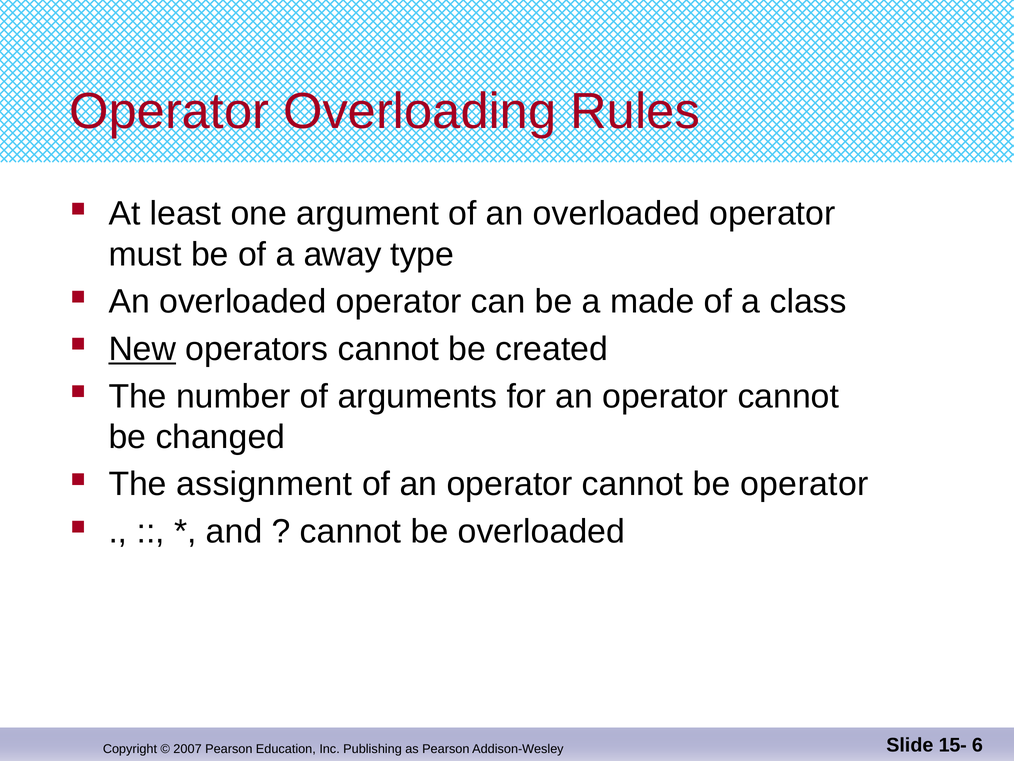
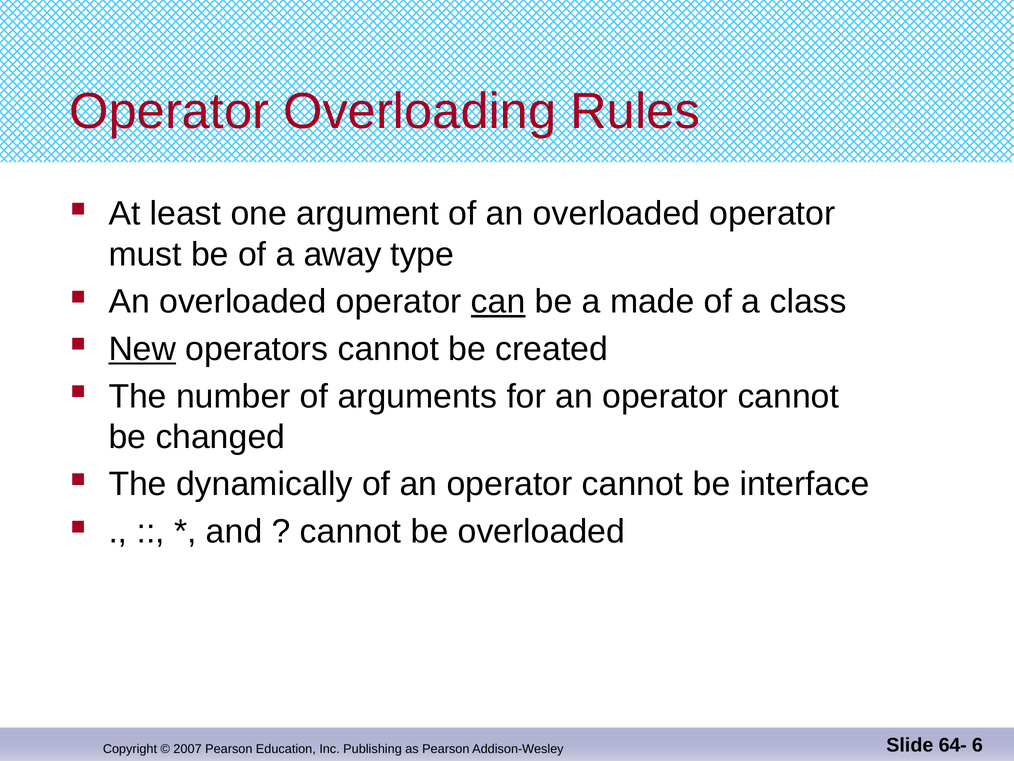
can underline: none -> present (498, 302)
assignment: assignment -> dynamically (264, 484)
be operator: operator -> interface (804, 484)
15-: 15- -> 64- (953, 745)
